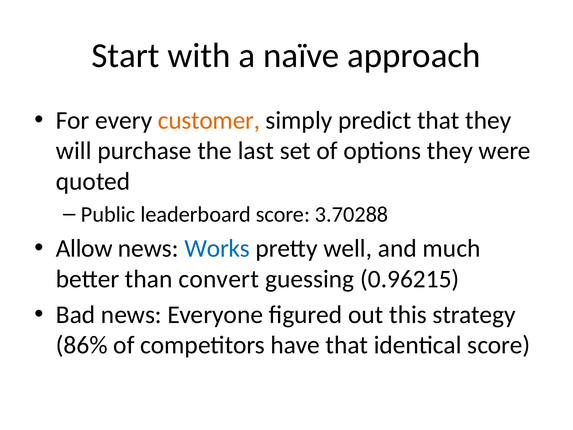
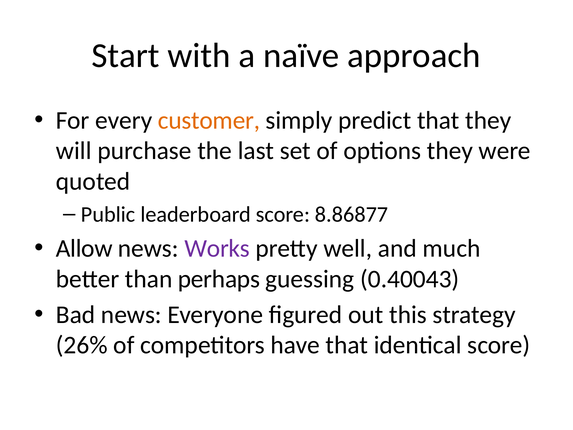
3.70288: 3.70288 -> 8.86877 (352, 214)
Works colour: blue -> purple (217, 248)
convert: convert -> perhaps (219, 279)
0.96215: 0.96215 -> 0.40043 (410, 279)
86%: 86% -> 26% (82, 345)
